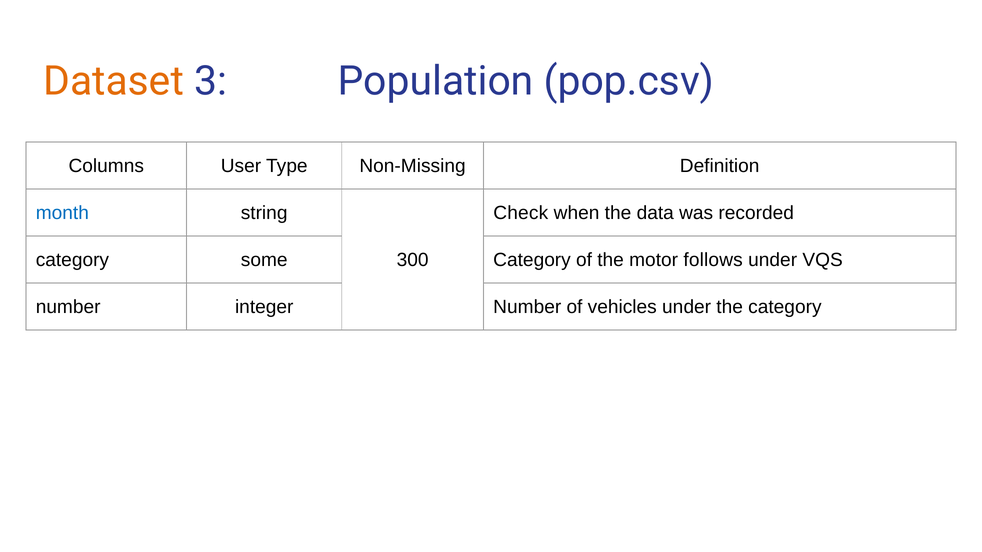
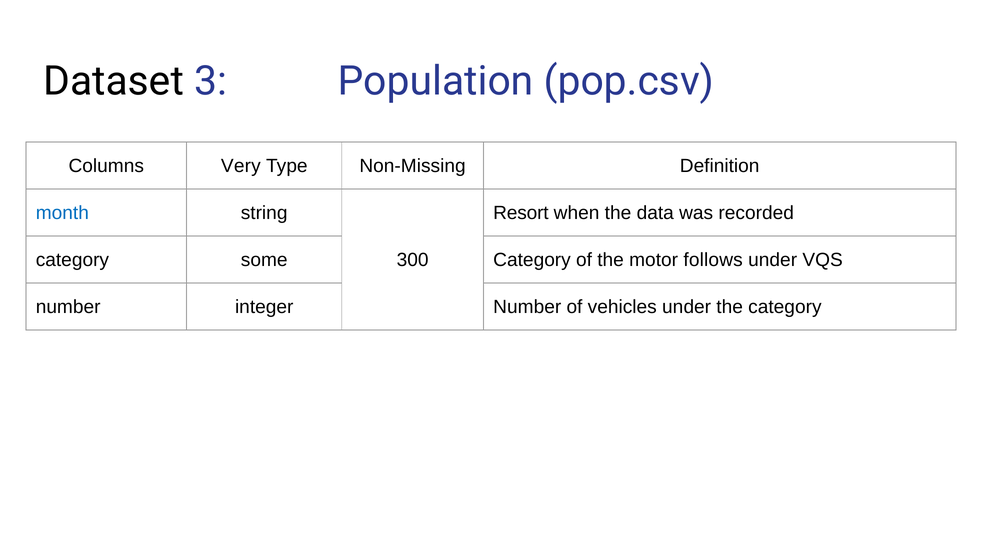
Dataset colour: orange -> black (114, 81)
User: User -> Very (241, 166)
Check: Check -> Resort (521, 213)
